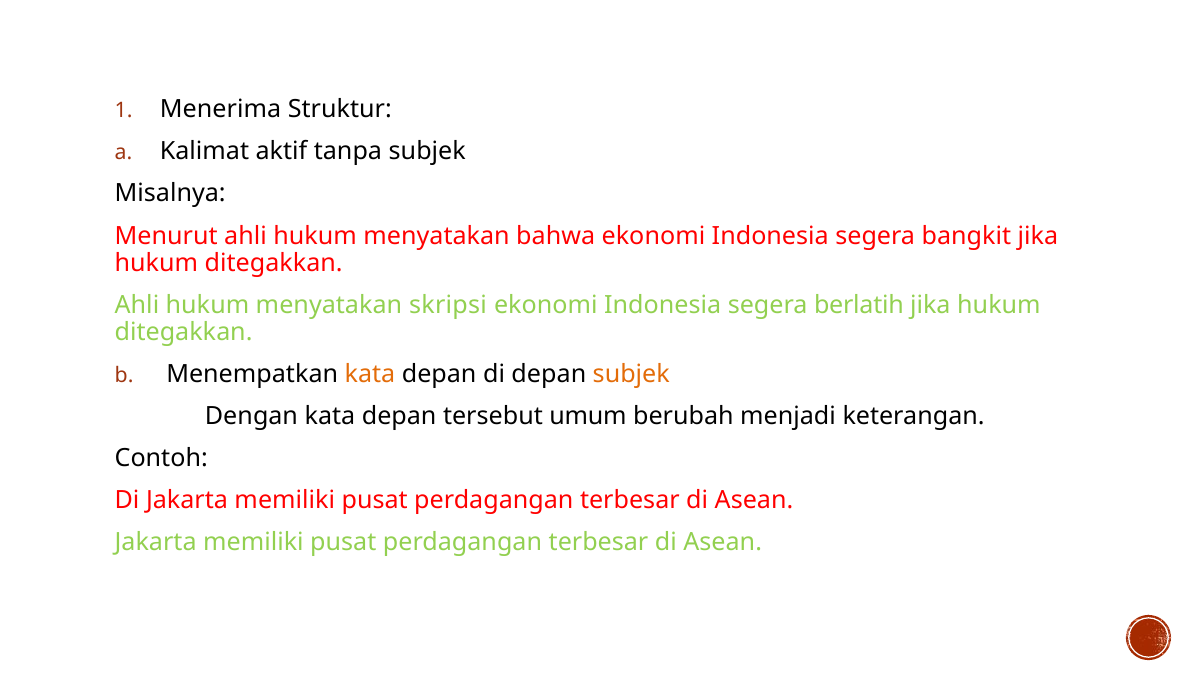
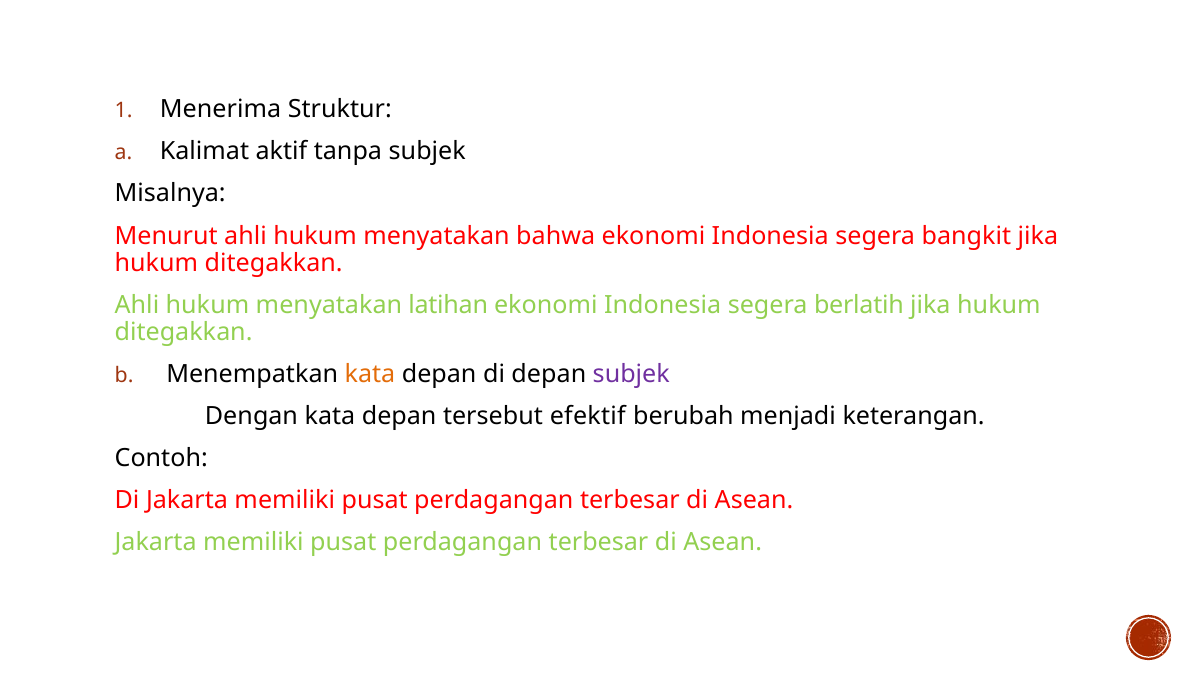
skripsi: skripsi -> latihan (448, 305)
subjek colour: orange -> purple (631, 374)
umum: umum -> efektif (588, 416)
